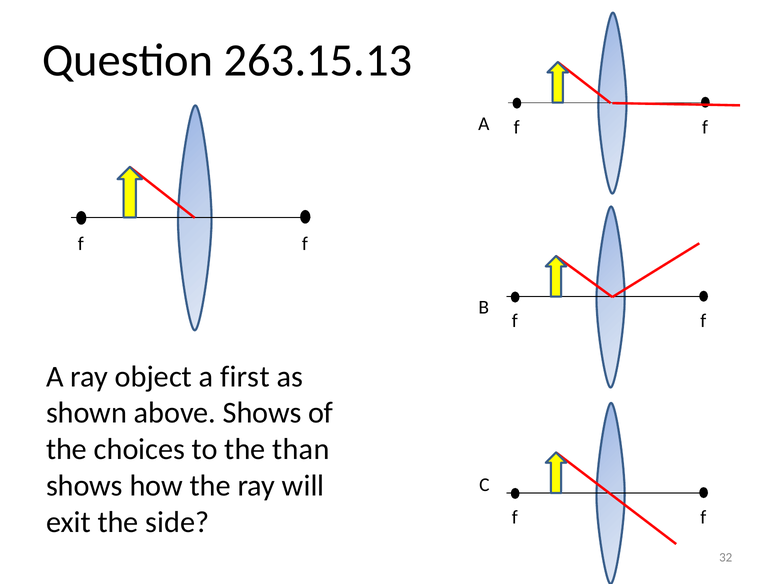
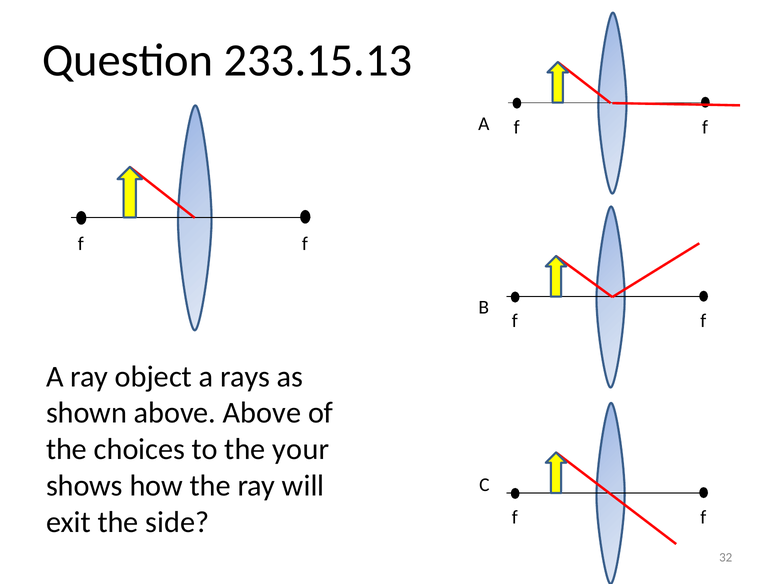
263.15.13: 263.15.13 -> 233.15.13 (318, 60)
first: first -> rays (245, 377)
above Shows: Shows -> Above (262, 413)
than: than -> your (301, 449)
